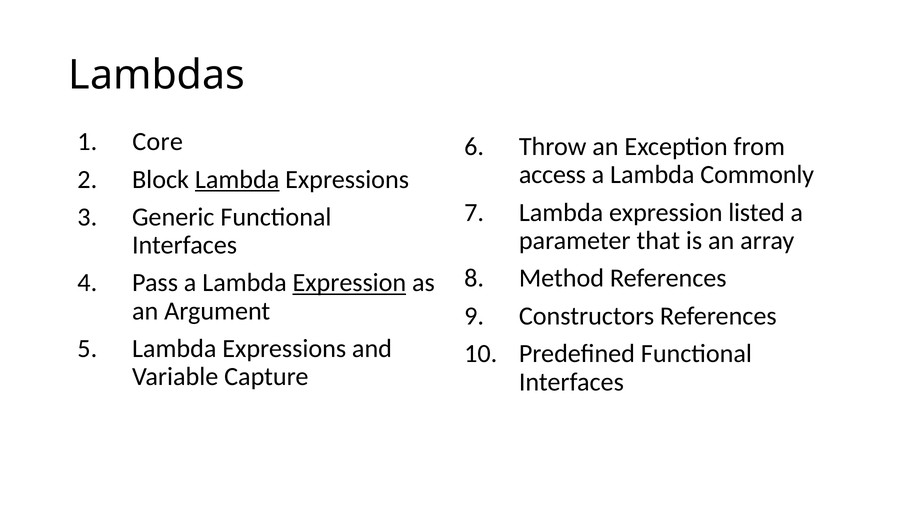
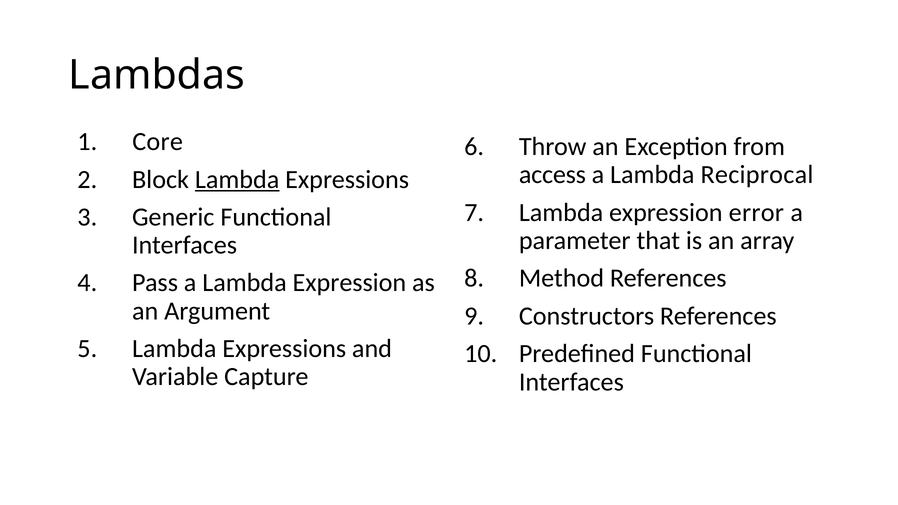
Commonly: Commonly -> Reciprocal (757, 175)
listed: listed -> error (756, 212)
Expression underline: present -> none (349, 283)
